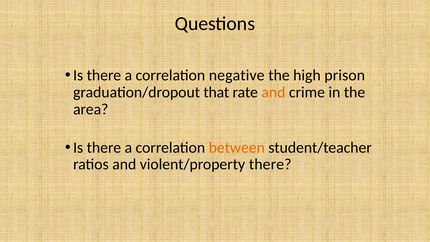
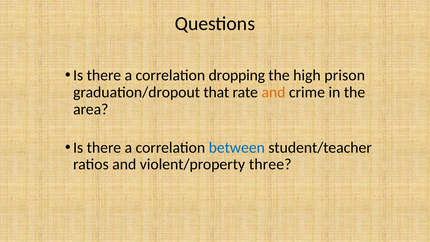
negative: negative -> dropping (237, 75)
between colour: orange -> blue (237, 147)
violent/property there: there -> three (270, 164)
